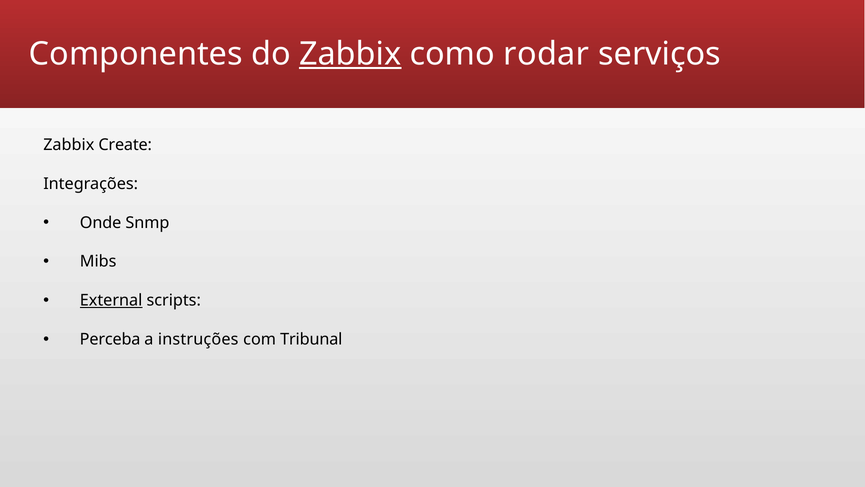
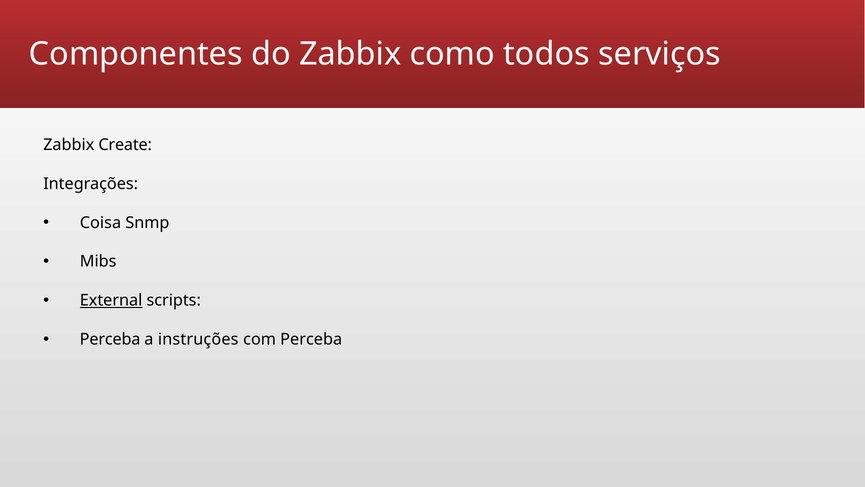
Zabbix underline: present -> none (350, 54)
rodar: rodar -> todos (547, 54)
Onde: Onde -> Coisa (100, 222)
com Tribunal: Tribunal -> Perceba (311, 339)
